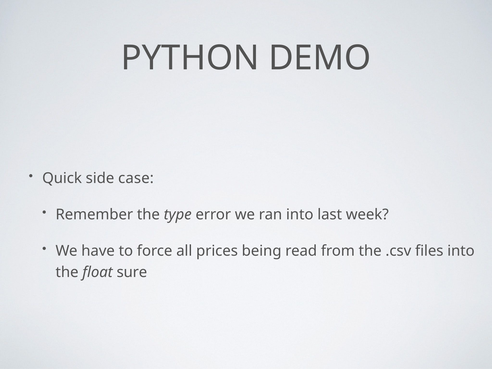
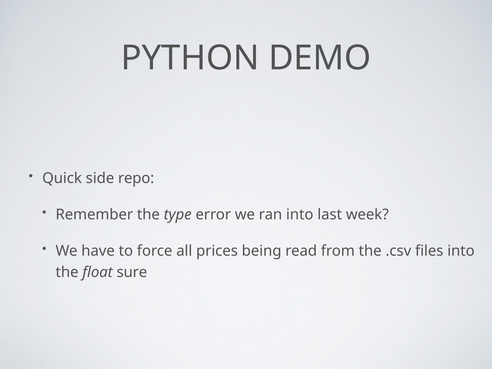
case: case -> repo (136, 178)
